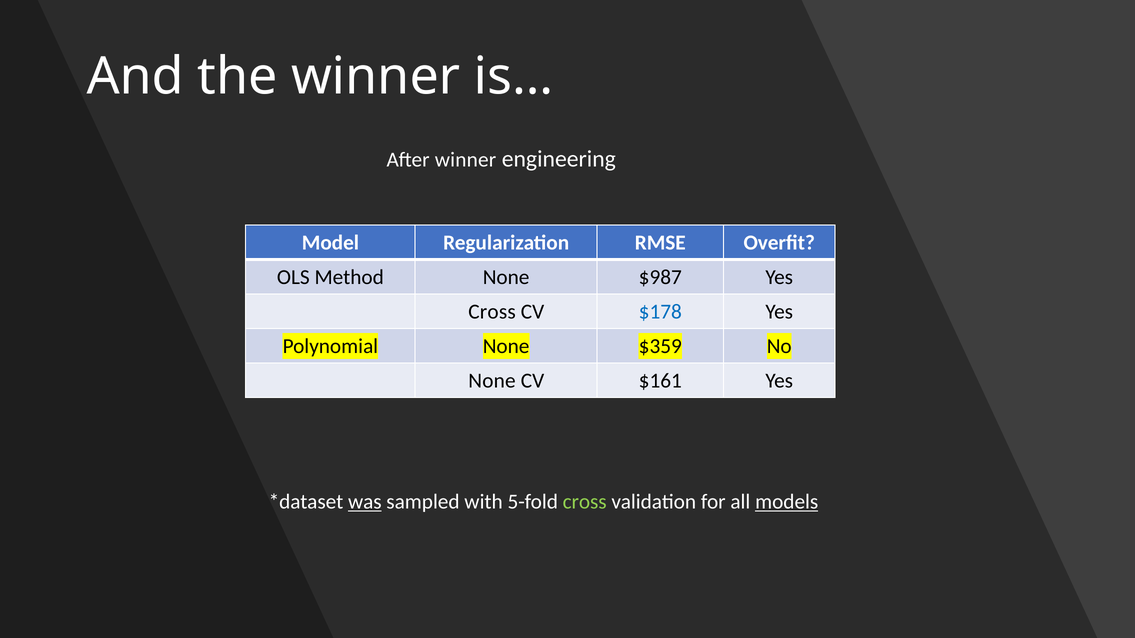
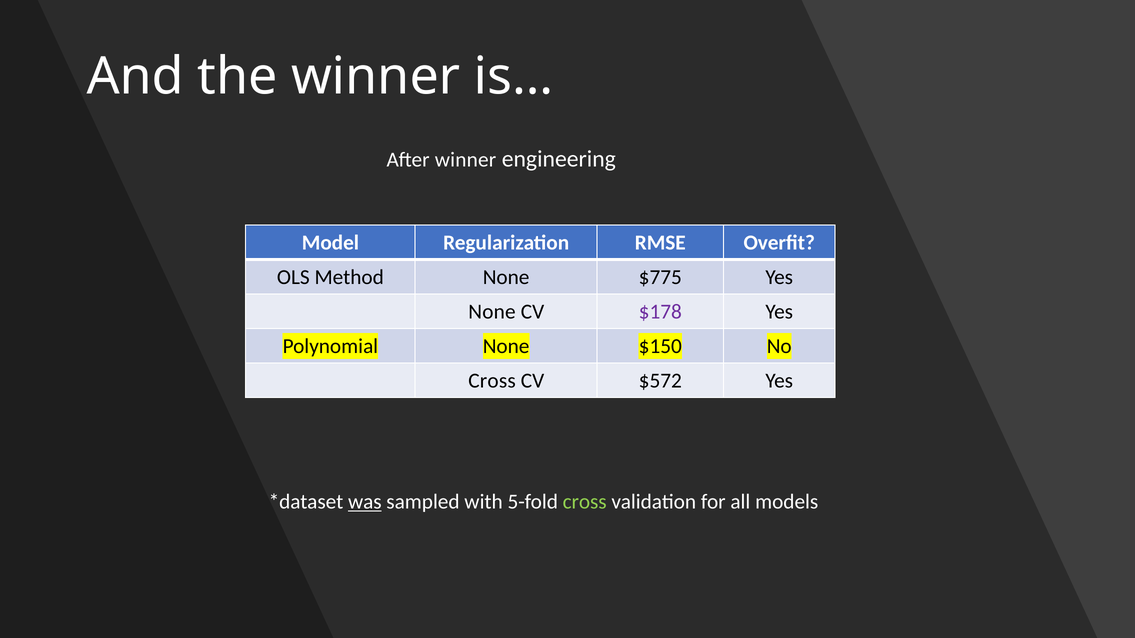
$987: $987 -> $775 (660, 277)
Cross: Cross -> None (492, 312)
$178 colour: blue -> purple (660, 312)
$359: $359 -> $150 (660, 346)
None: None -> Cross (492, 381)
$161: $161 -> $572 (660, 381)
models underline: present -> none (787, 502)
